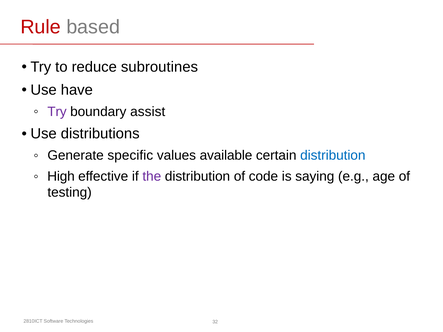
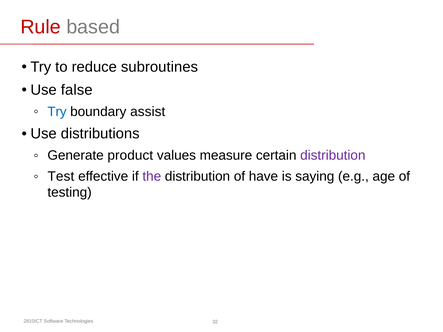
have: have -> false (77, 90)
Try colour: purple -> blue (57, 112)
specific: specific -> product (130, 156)
available: available -> measure (226, 156)
distribution colour: blue -> purple (333, 156)
High: High -> Test (61, 177)
code: code -> have (263, 177)
